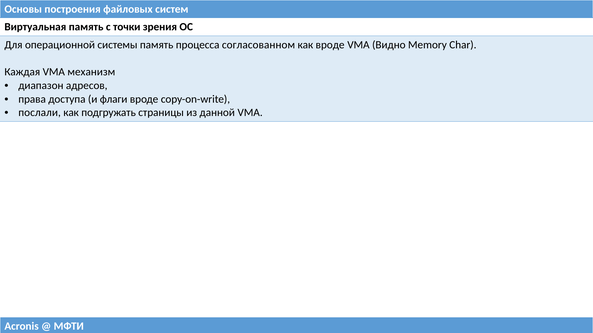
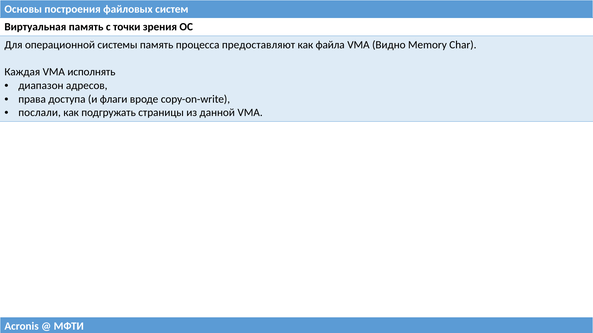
согласованном: согласованном -> предоставляют (259, 45)
как вроде: вроде -> файла (330, 45)
механизм: механизм -> исполнять (91, 72)
